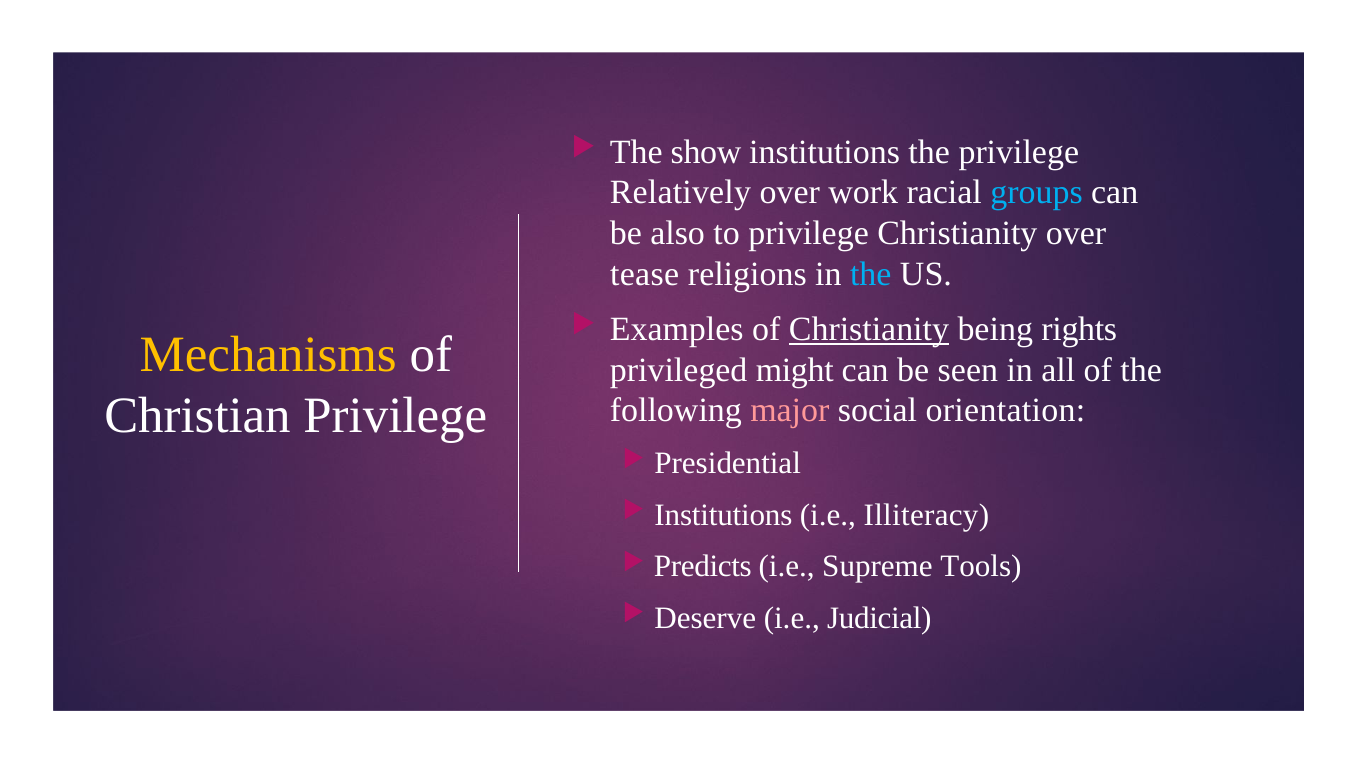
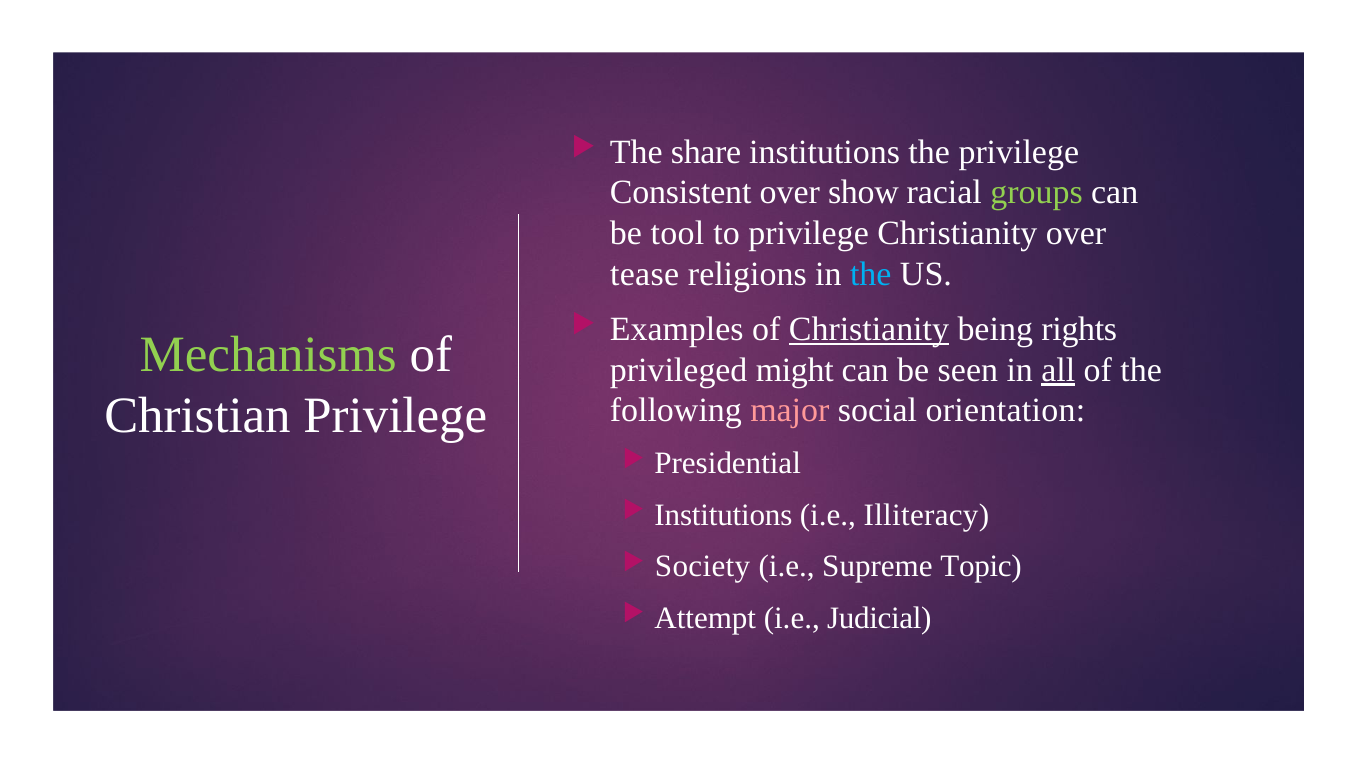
show: show -> share (706, 152)
Relatively: Relatively -> Consistent (681, 193)
work: work -> show (863, 193)
groups colour: light blue -> light green (1037, 193)
also: also -> tool (677, 233)
Mechanisms colour: yellow -> light green (268, 355)
all underline: none -> present (1058, 370)
Predicts: Predicts -> Society (703, 567)
Tools: Tools -> Topic (981, 567)
Deserve: Deserve -> Attempt (705, 618)
